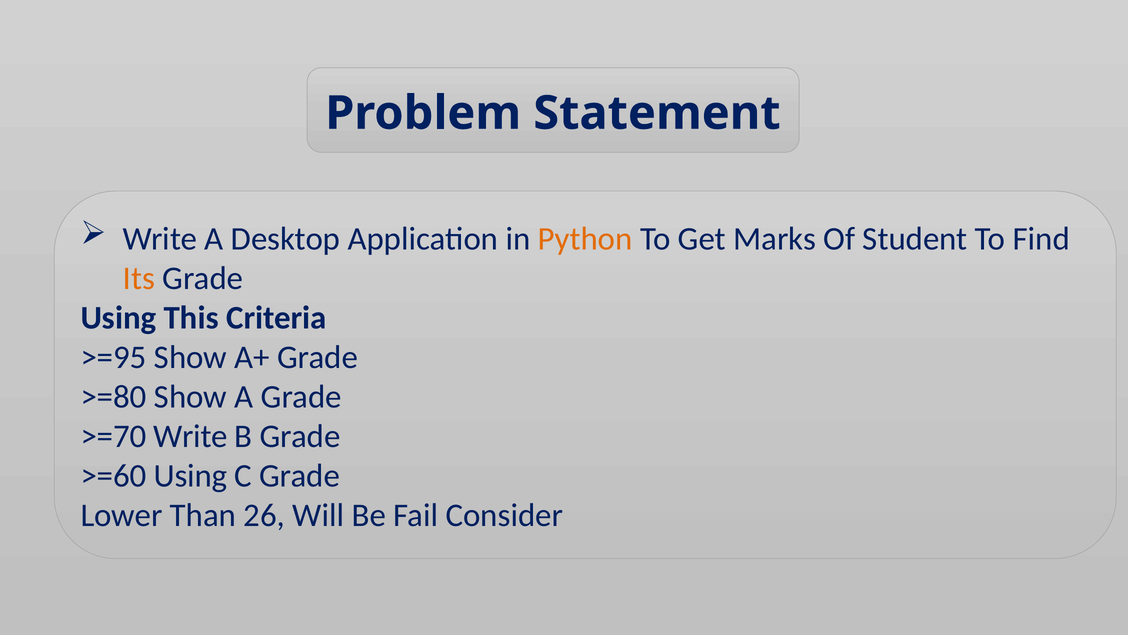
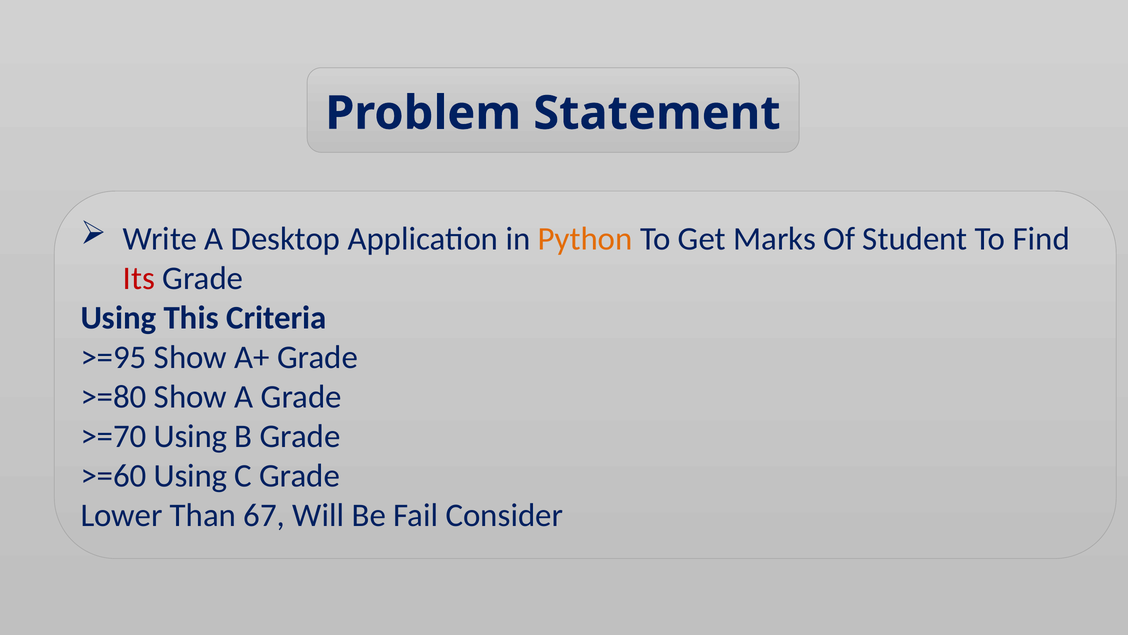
Its colour: orange -> red (139, 278)
>=70 Write: Write -> Using (191, 436)
26: 26 -> 67 (264, 515)
